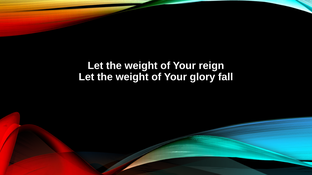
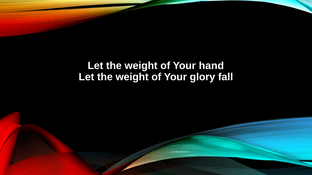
reign: reign -> hand (211, 66)
